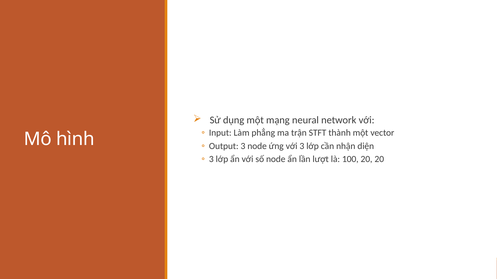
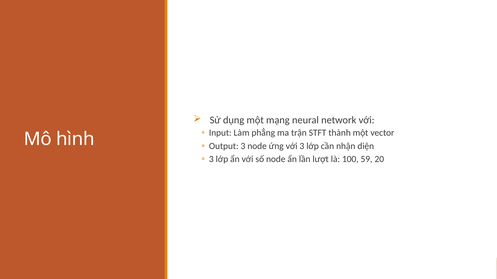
100 20: 20 -> 59 (367, 160)
